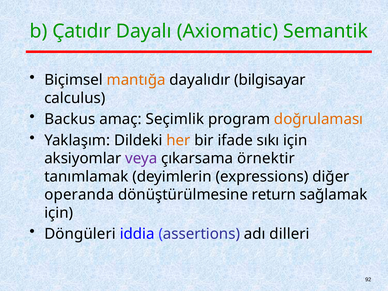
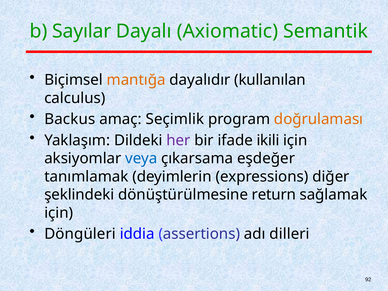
Çatıdır: Çatıdır -> Sayılar (82, 31)
bilgisayar: bilgisayar -> kullanılan (270, 80)
her colour: orange -> purple (178, 140)
sıkı: sıkı -> ikili (268, 140)
veya colour: purple -> blue (141, 158)
örnektir: örnektir -> eşdeğer (266, 158)
operanda: operanda -> şeklindeki (79, 195)
